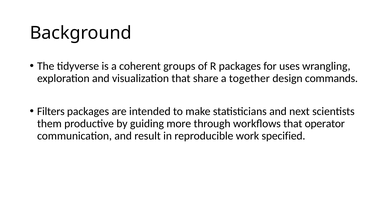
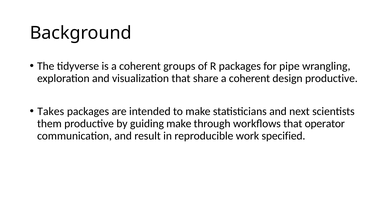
uses: uses -> pipe (289, 66)
share a together: together -> coherent (249, 78)
design commands: commands -> productive (331, 78)
Filters: Filters -> Takes (51, 111)
guiding more: more -> make (179, 124)
